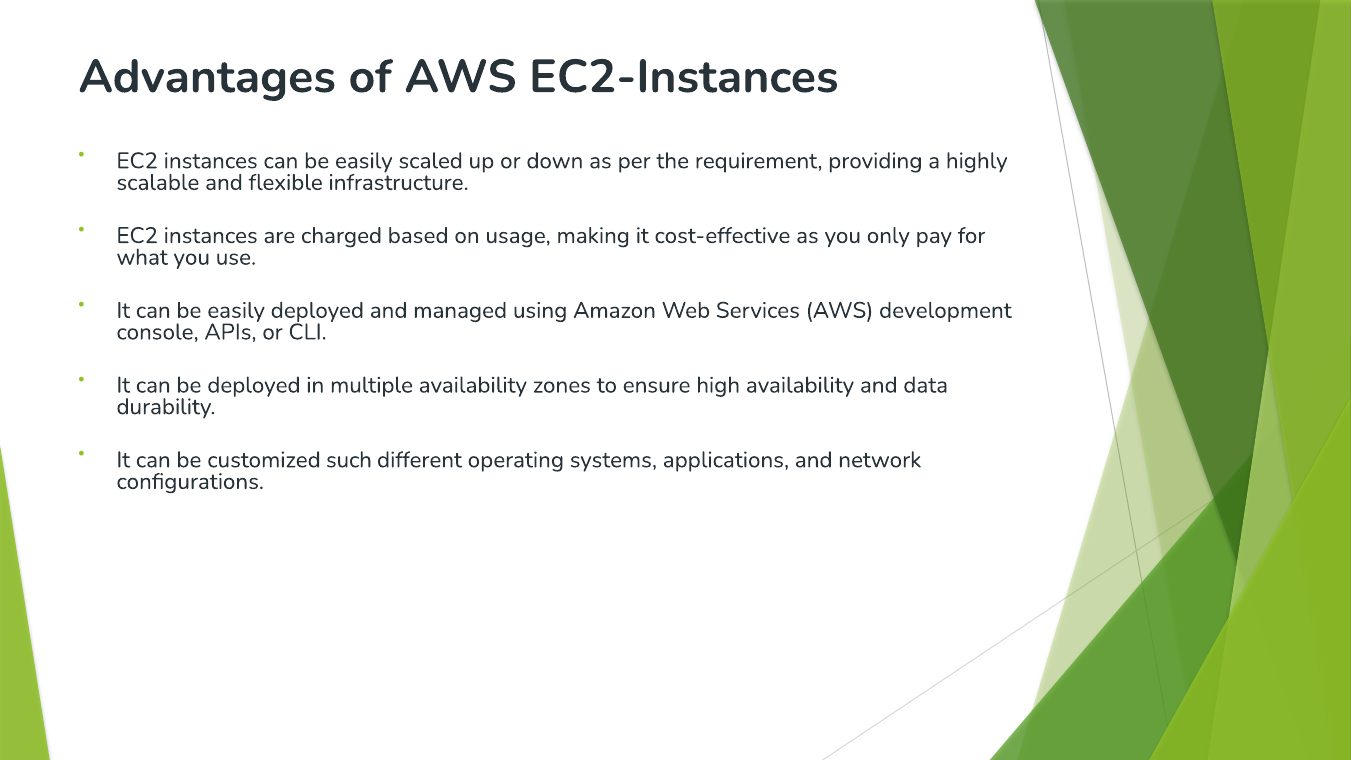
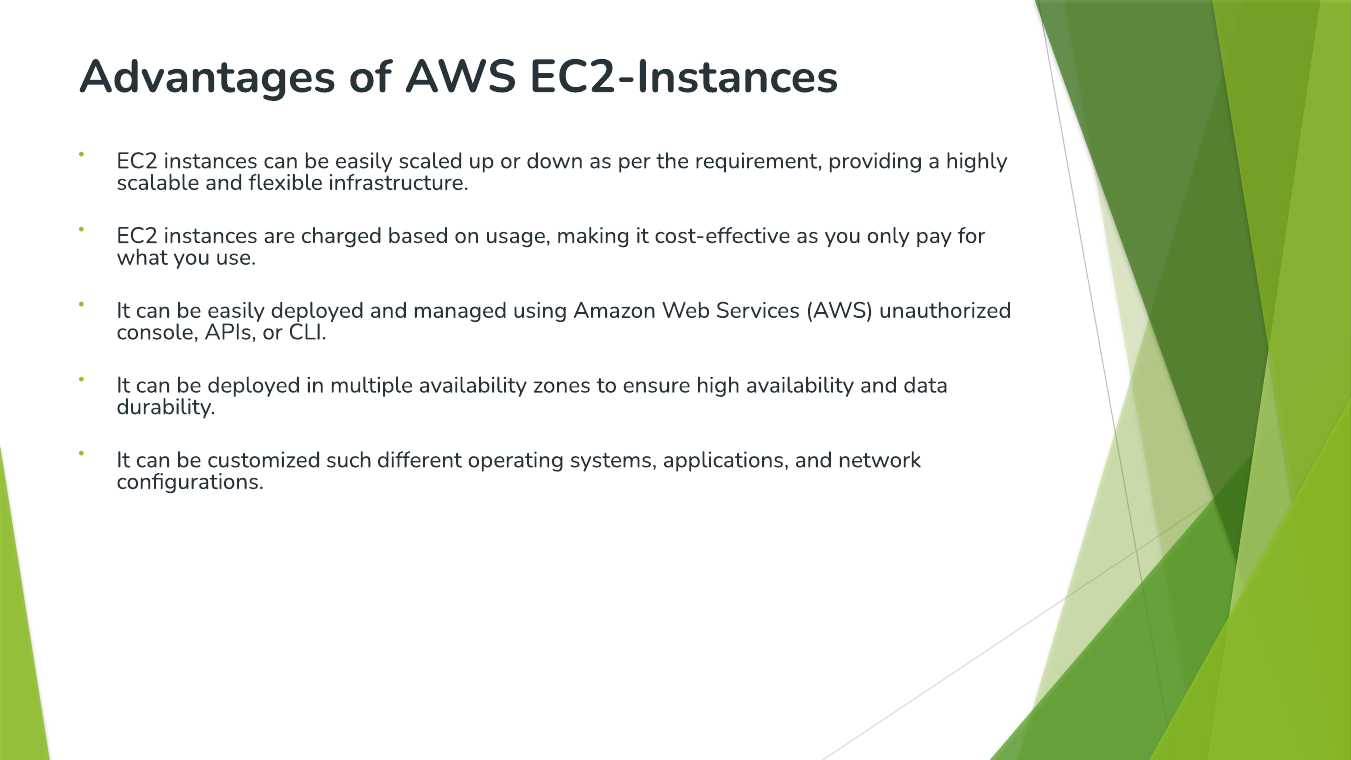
development: development -> unauthorized (945, 310)
